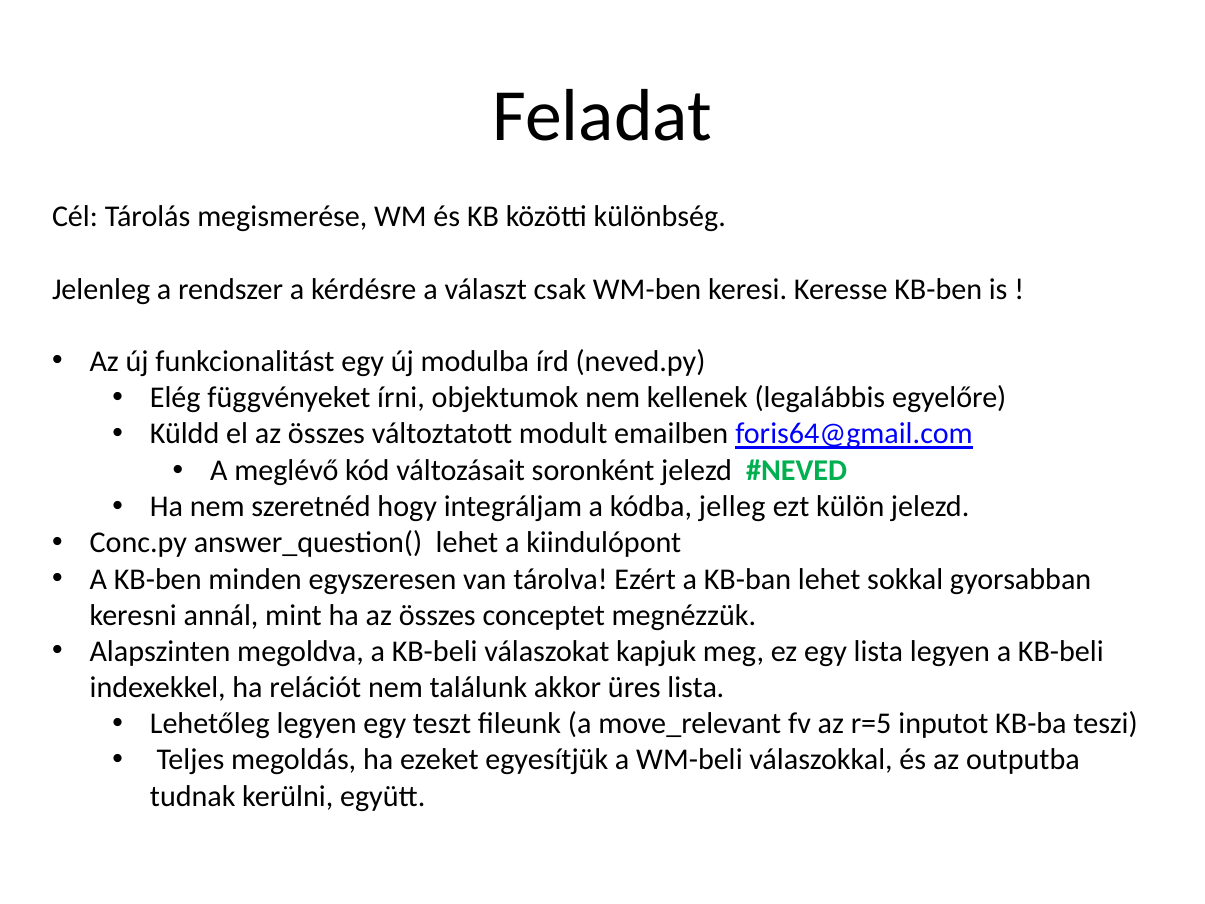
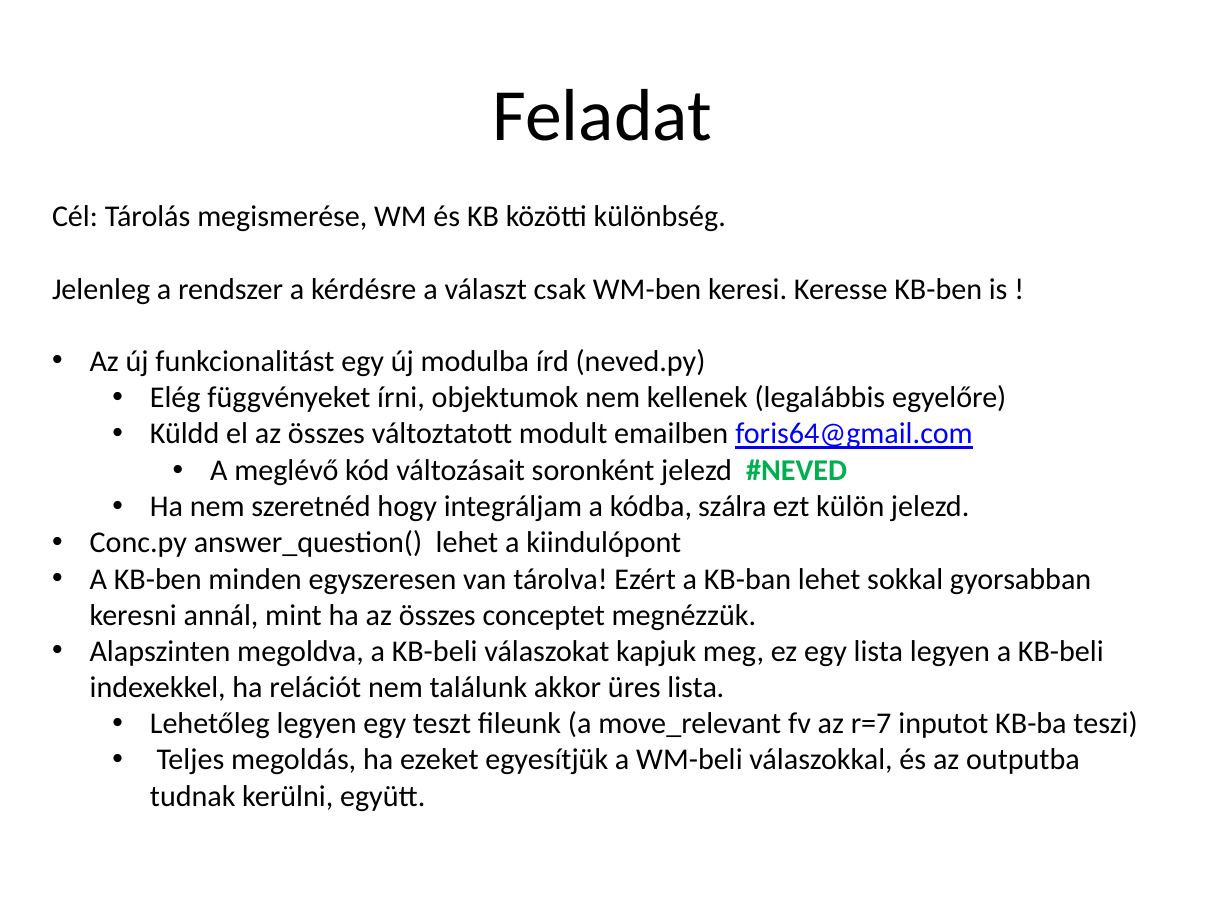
jelleg: jelleg -> szálra (732, 507)
r=5: r=5 -> r=7 (871, 724)
